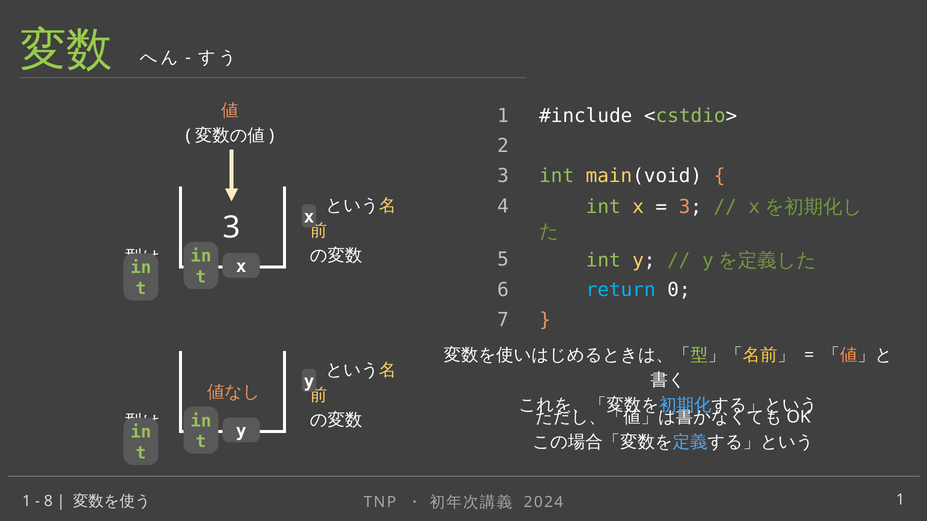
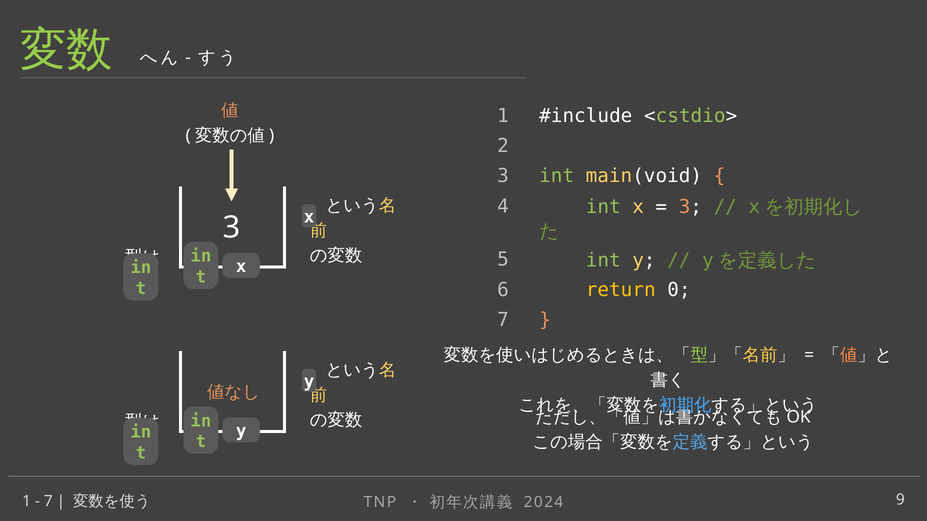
return colour: light blue -> yellow (621, 290)
8: 8 -> 7 (48, 502)
1: 1 -> 9 (900, 500)
